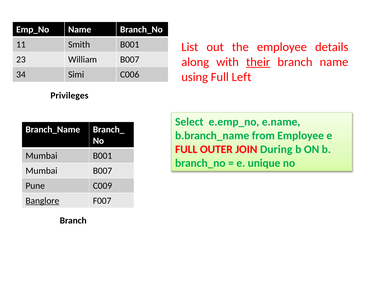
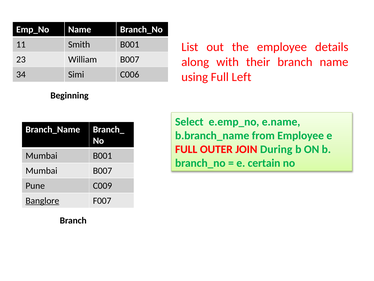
their underline: present -> none (258, 62)
Privileges: Privileges -> Beginning (70, 95)
unique: unique -> certain (264, 163)
